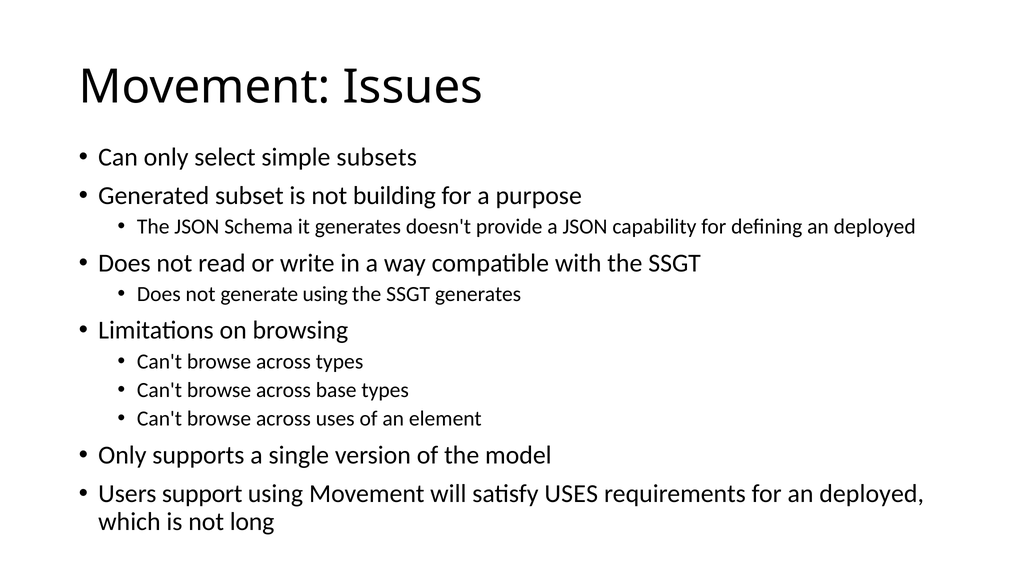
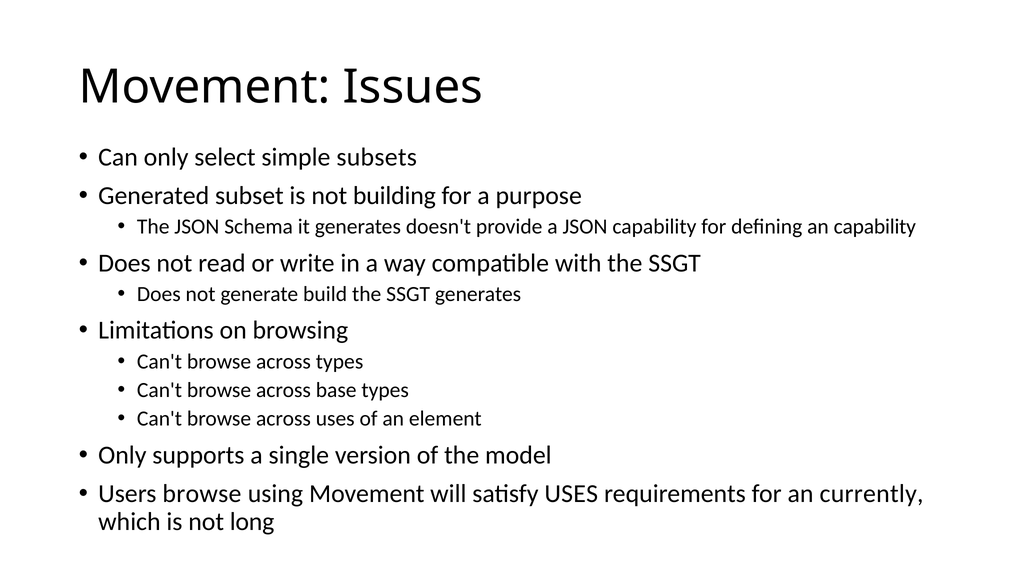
defining an deployed: deployed -> capability (875, 227)
generate using: using -> build (325, 294)
Users support: support -> browse (202, 494)
for an deployed: deployed -> currently (872, 494)
